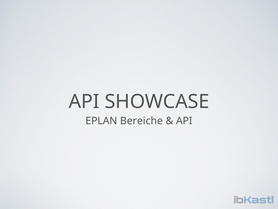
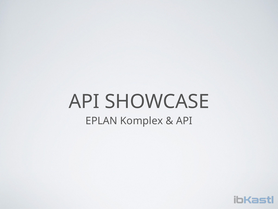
Bereiche: Bereiche -> Komplex (142, 121)
